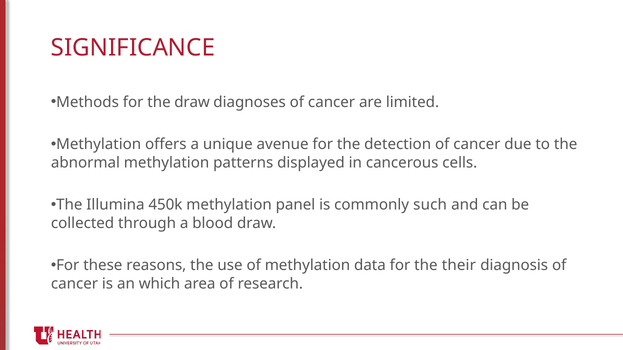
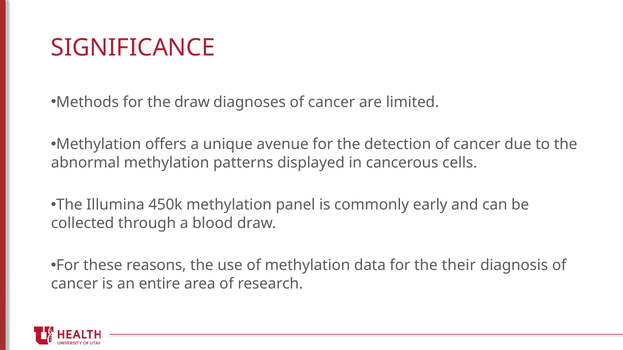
such: such -> early (430, 205)
which: which -> entire (160, 284)
